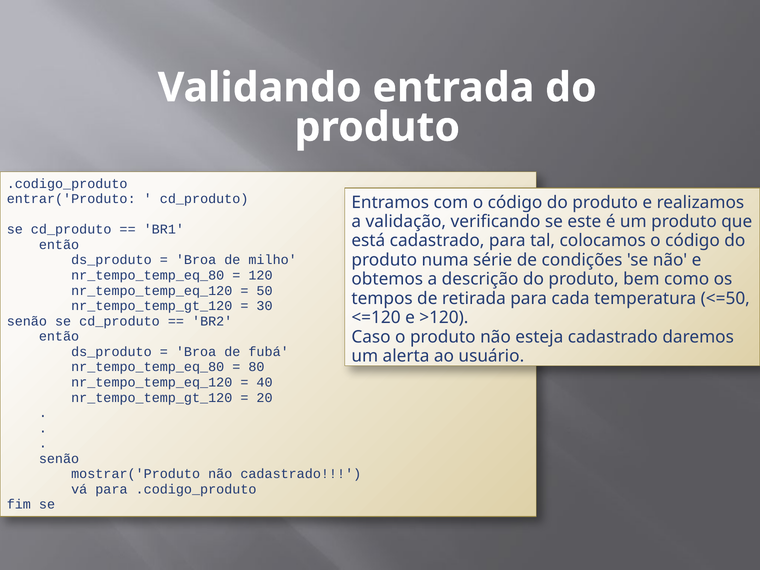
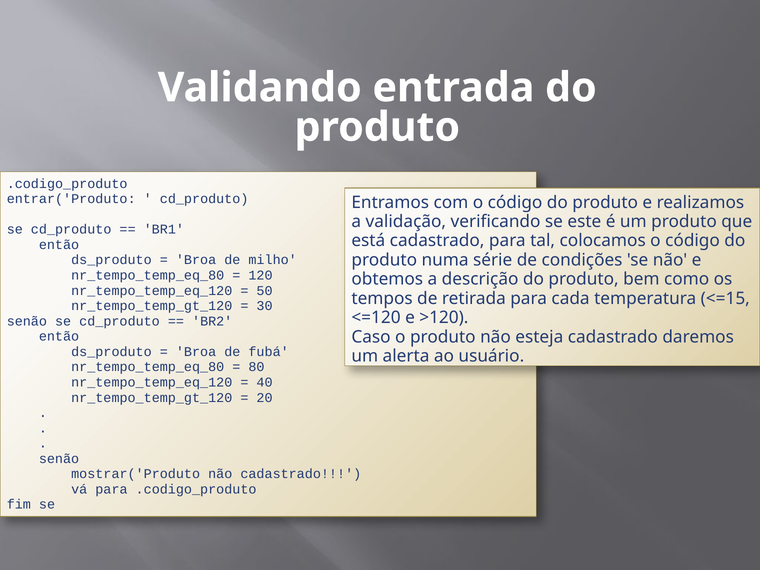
<=50: <=50 -> <=15 (725, 299)
